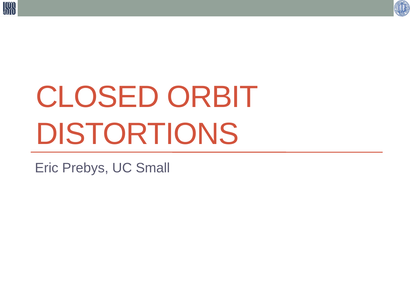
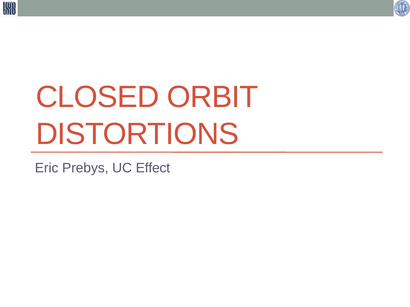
Small: Small -> Effect (153, 168)
